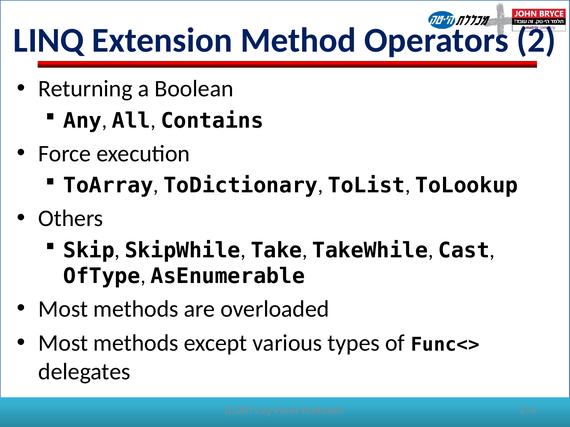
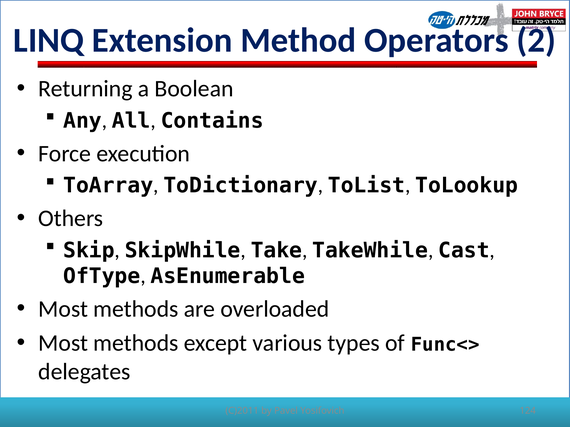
214: 214 -> 124 (528, 411)
